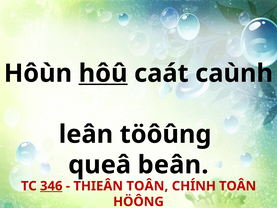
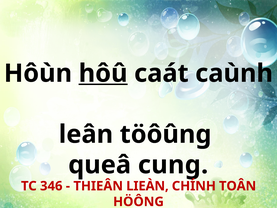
beân: beân -> cung (173, 165)
346 underline: present -> none (51, 186)
THIEÂN TOÂN: TOÂN -> LIEÀN (147, 186)
